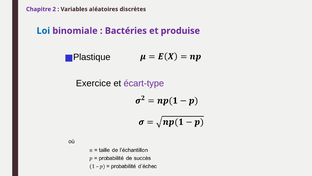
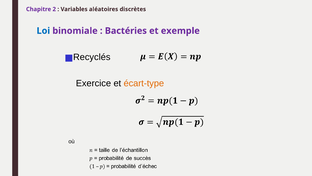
produise: produise -> exemple (180, 31)
Plastique: Plastique -> Recyclés (92, 57)
écart-type colour: purple -> orange (144, 83)
